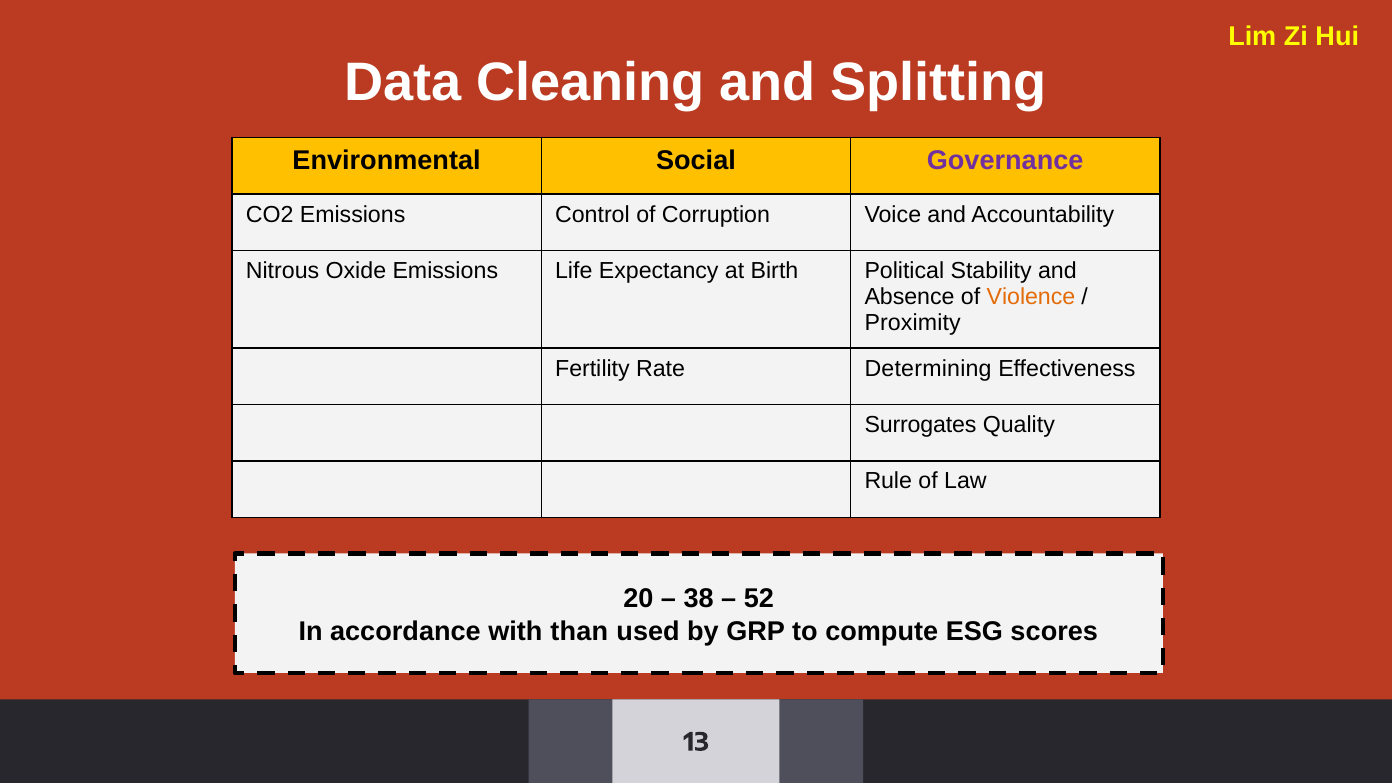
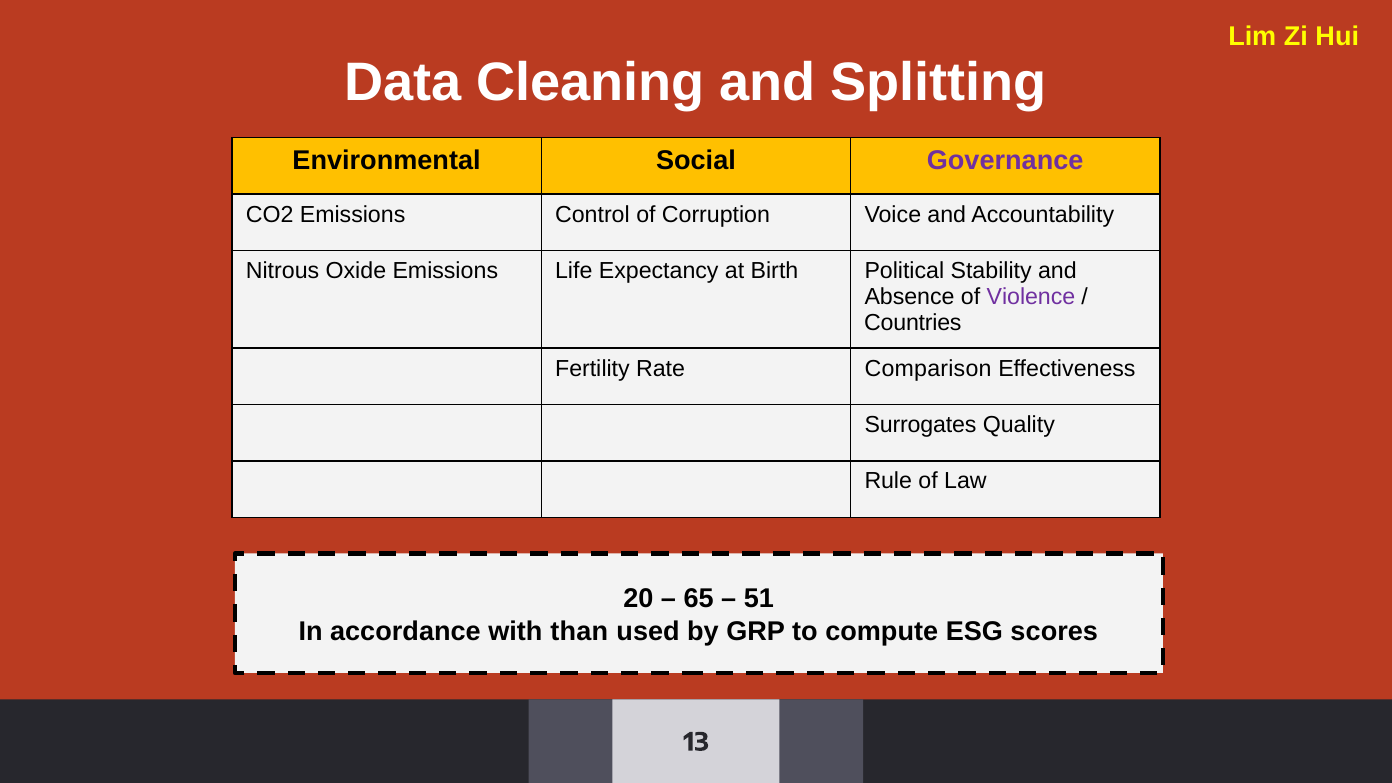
Violence colour: orange -> purple (1031, 297)
Proximity: Proximity -> Countries (913, 323)
Determining: Determining -> Comparison (928, 368)
38: 38 -> 65 (699, 599)
52: 52 -> 51 (759, 599)
